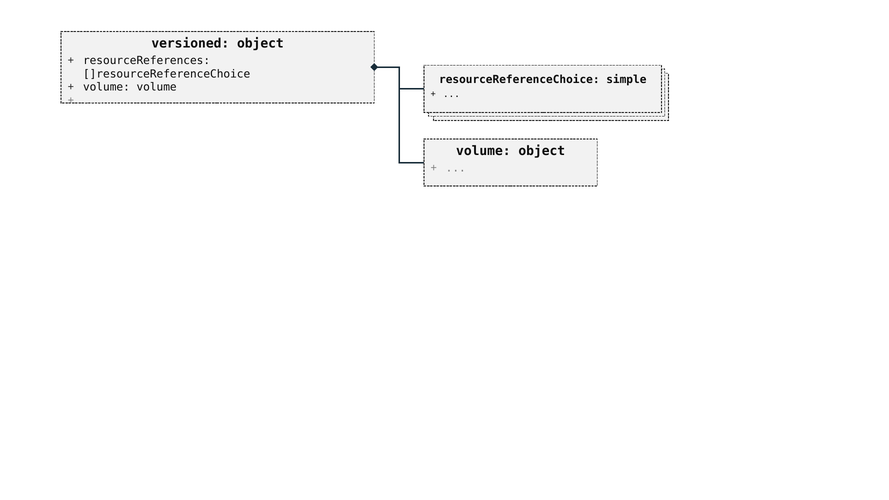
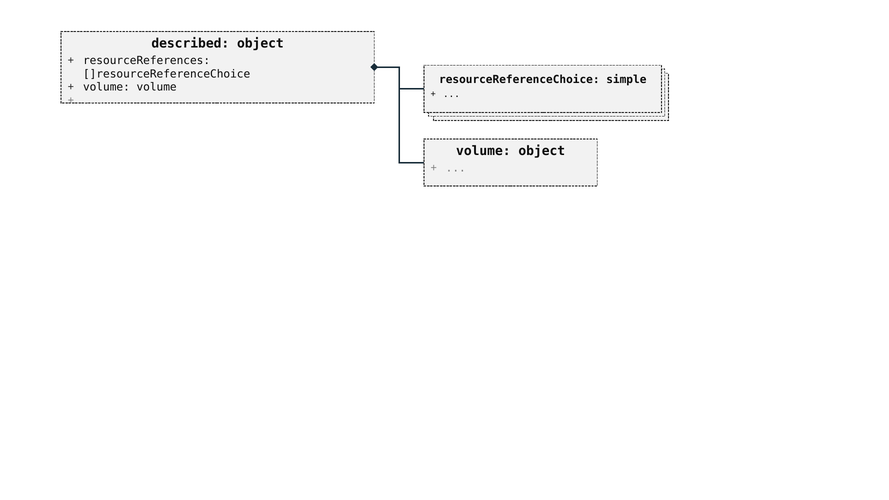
versioned: versioned -> described (190, 43)
